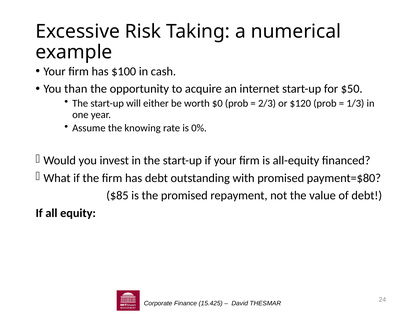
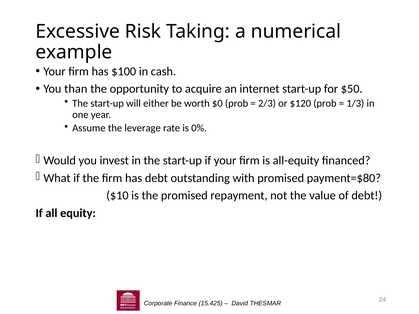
knowing: knowing -> leverage (143, 128)
$85: $85 -> $10 (117, 196)
